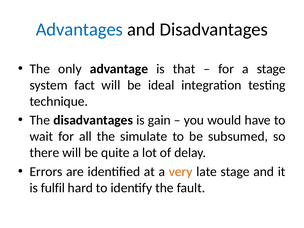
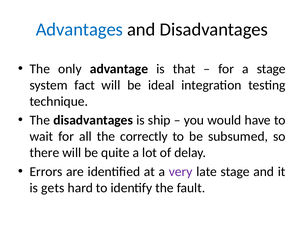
gain: gain -> ship (159, 120)
simulate: simulate -> correctly (144, 136)
very colour: orange -> purple (181, 172)
fulfil: fulfil -> gets (53, 188)
